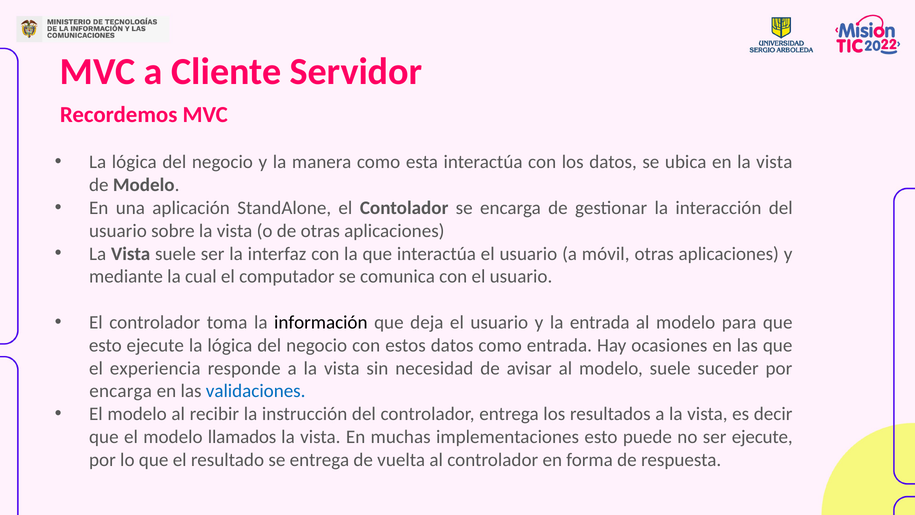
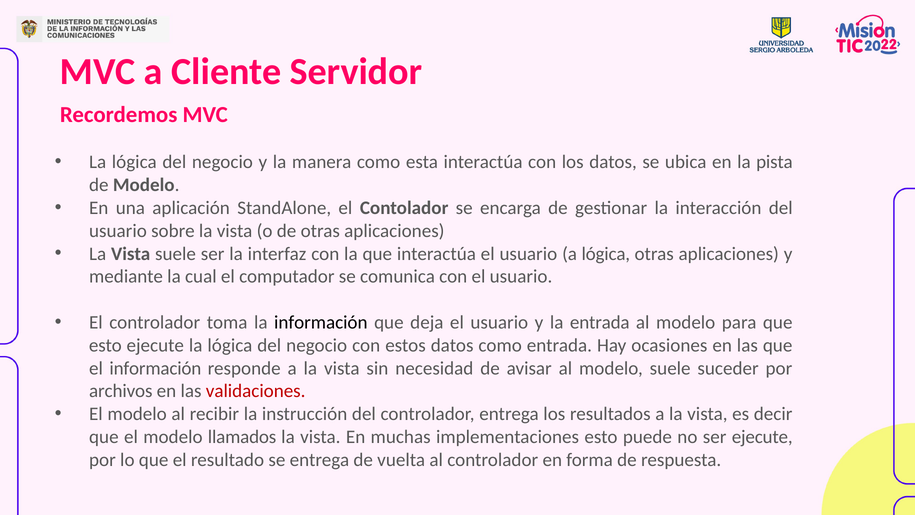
en la vista: vista -> pista (774, 162)
a móvil: móvil -> lógica (606, 254)
el experiencia: experiencia -> información (155, 368)
encarga: encarga -> archivos (121, 391)
validaciones colour: blue -> red (256, 391)
